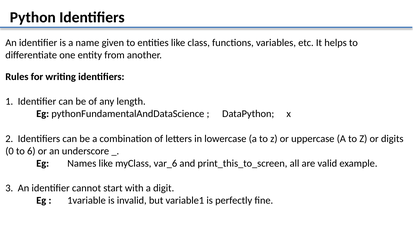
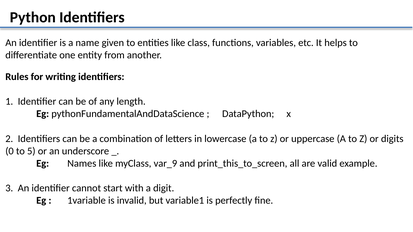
6: 6 -> 5 (31, 151)
var_6: var_6 -> var_9 (165, 164)
